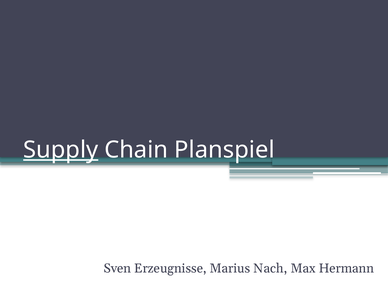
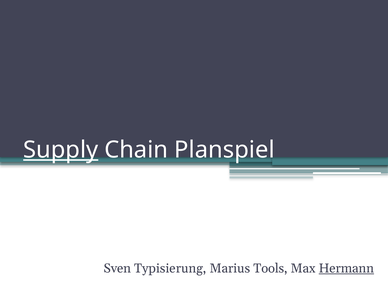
Erzeugnisse: Erzeugnisse -> Typisierung (170, 268)
Nach: Nach -> Tools (270, 268)
Hermann underline: none -> present (346, 268)
